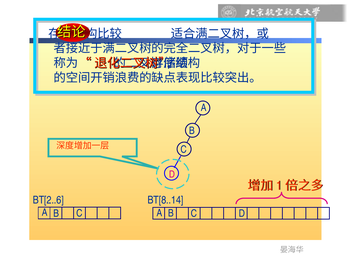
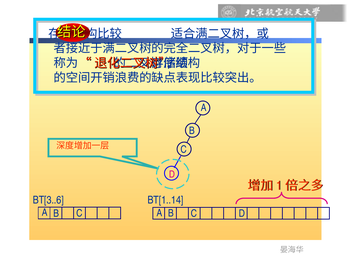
BT[2..6: BT[2..6 -> BT[3..6 (48, 201)
BT[8..14: BT[8..14 -> BT[1..14 (166, 201)
